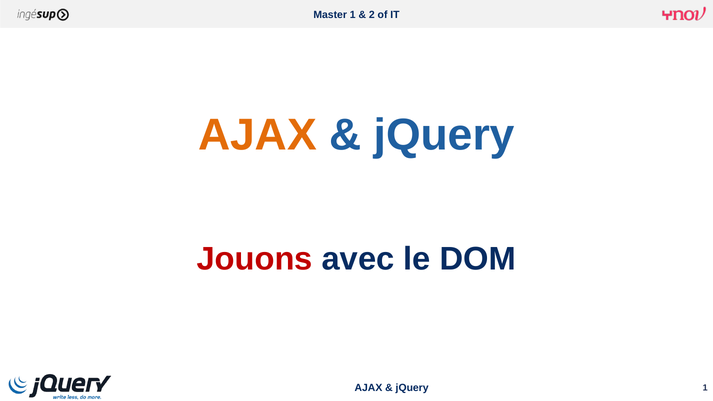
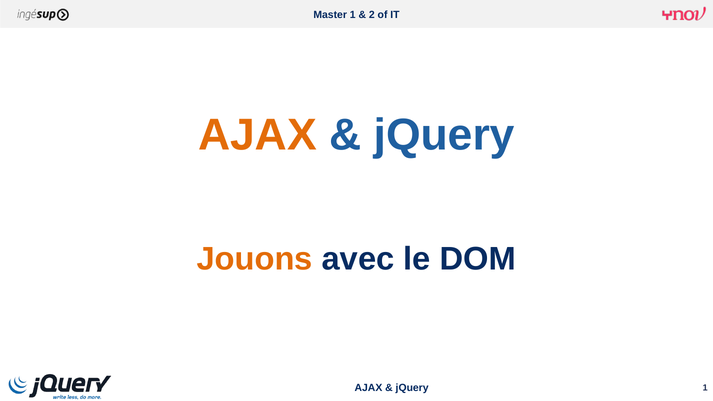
Jouons colour: red -> orange (255, 259)
